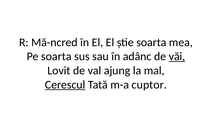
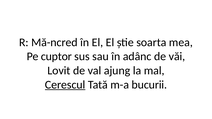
Pe soarta: soarta -> cuptor (56, 57)
văi underline: present -> none (177, 57)
cuptor: cuptor -> bucurii (149, 85)
